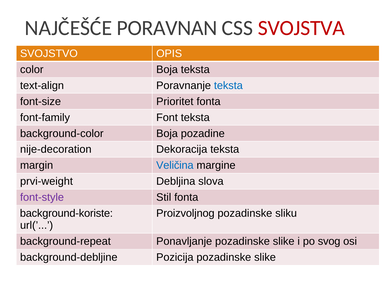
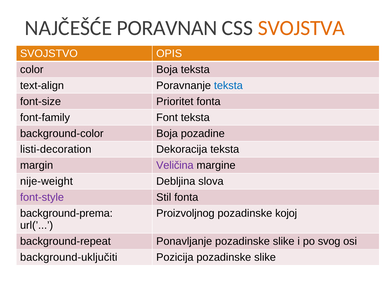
SVOJSTVA colour: red -> orange (301, 28)
nije-decoration: nije-decoration -> listi-decoration (56, 149)
Veličina colour: blue -> purple (175, 165)
prvi-weight: prvi-weight -> nije-weight (46, 181)
background-koriste: background-koriste -> background-prema (66, 213)
sliku: sliku -> kojoj (286, 213)
background-debljine: background-debljine -> background-uključiti (69, 257)
